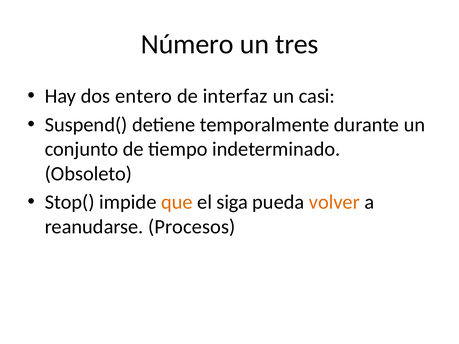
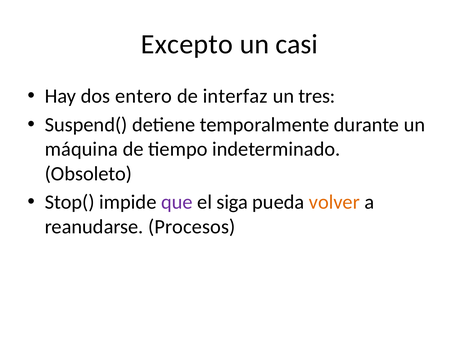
Número: Número -> Excepto (187, 44)
tres: tres -> casi (297, 44)
casi: casi -> tres (317, 96)
conjunto: conjunto -> máquina (81, 149)
que colour: orange -> purple (177, 202)
